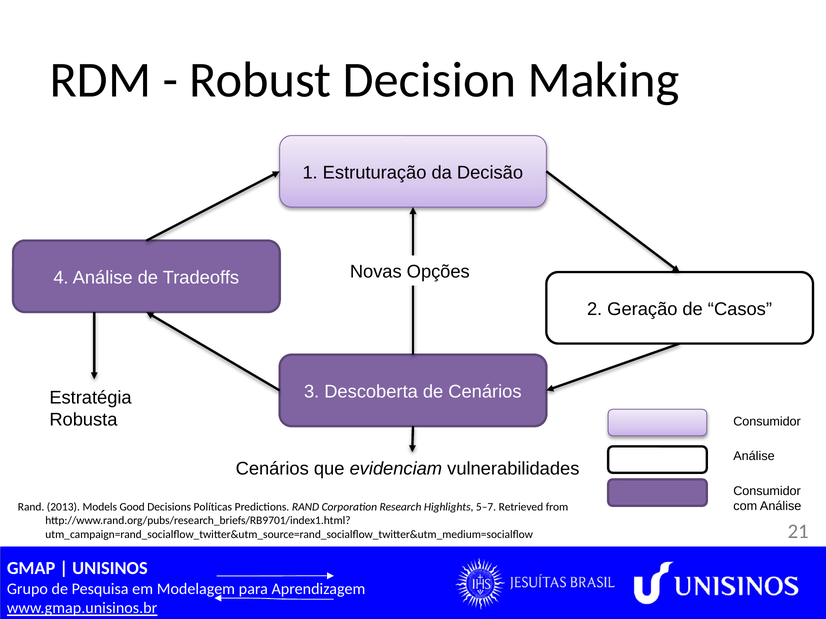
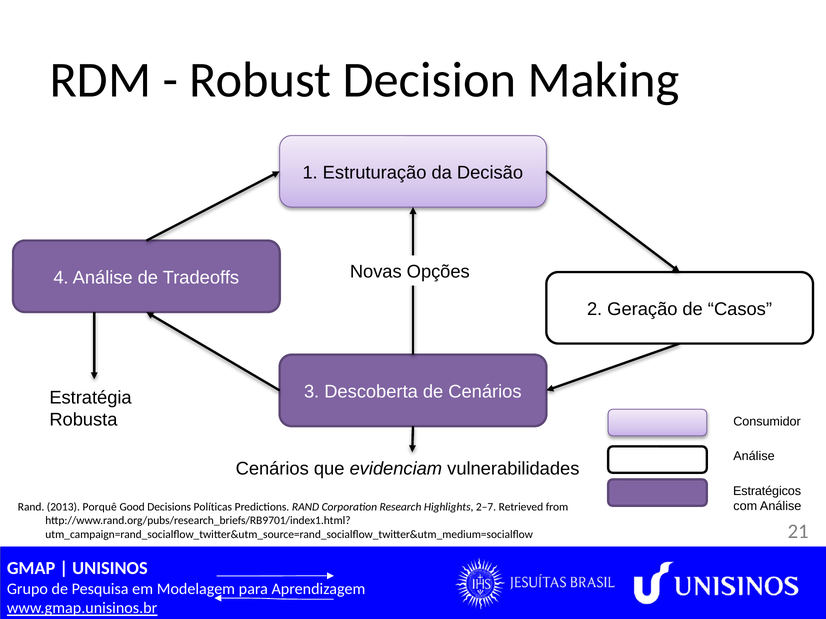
Consumidor: Consumidor -> Estratégicos (767, 491)
Models: Models -> Porquê (100, 507)
5–7: 5–7 -> 2–7 (486, 507)
